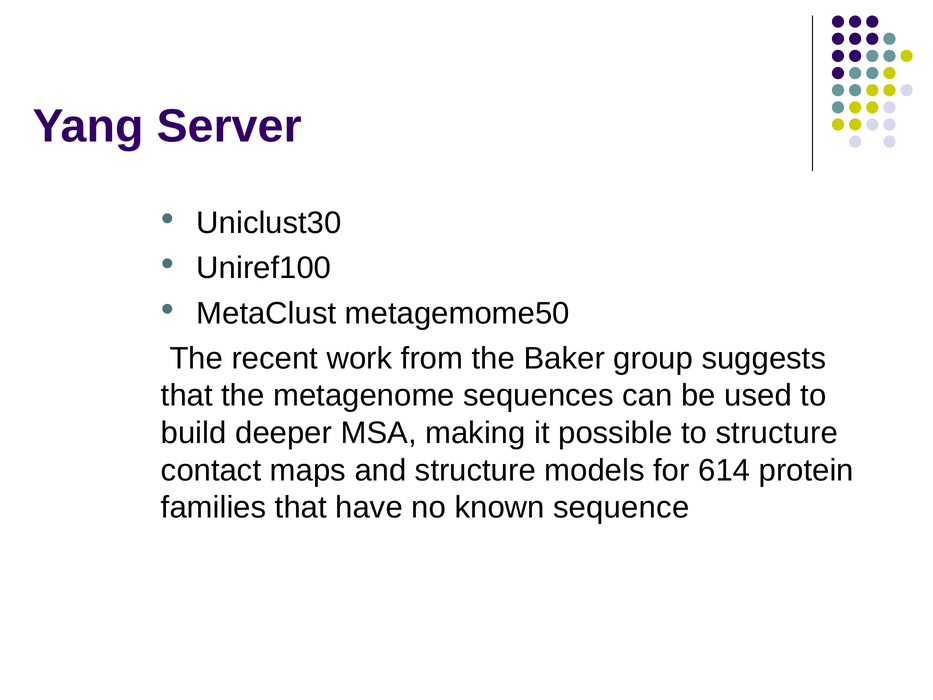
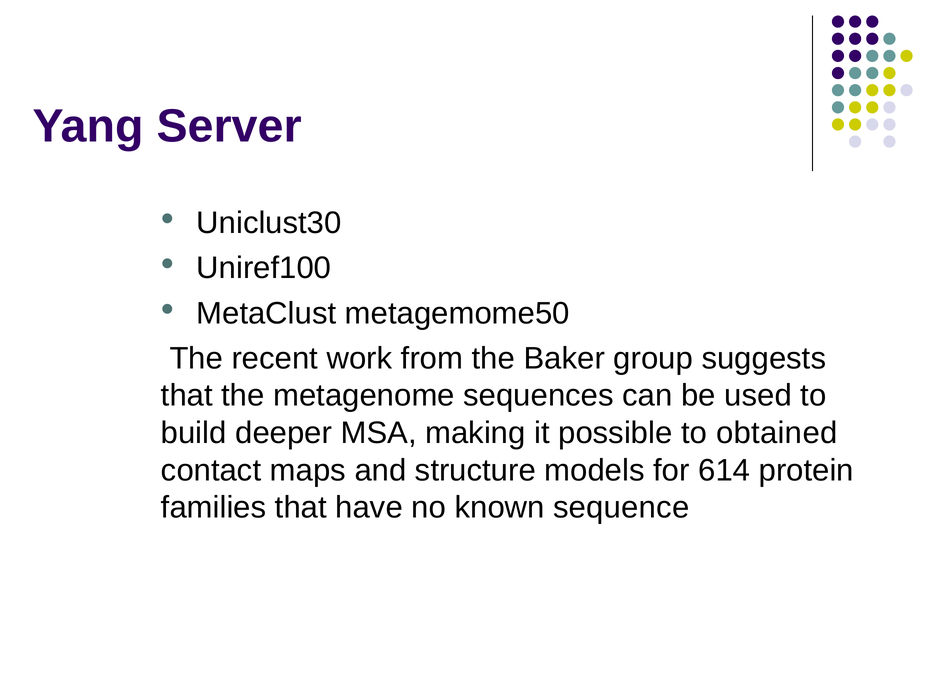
to structure: structure -> obtained (777, 433)
